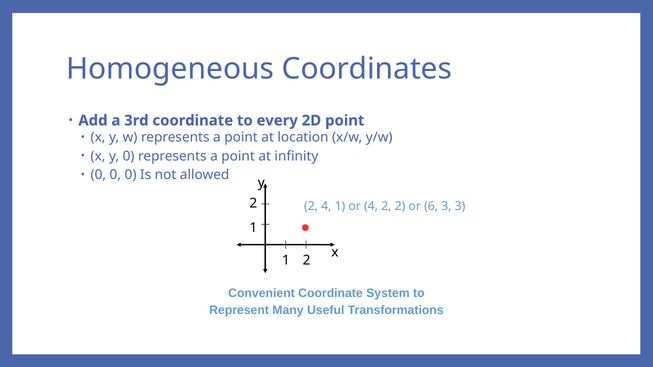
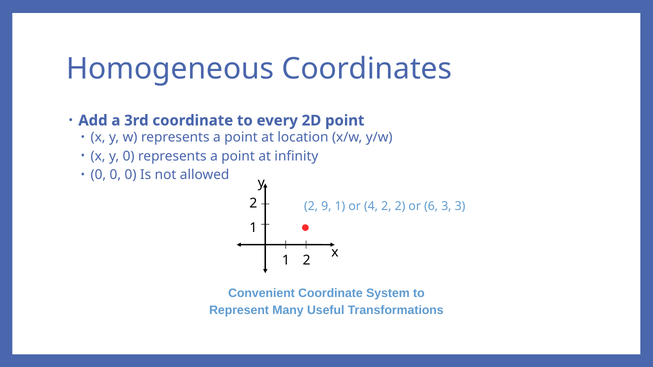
2 4: 4 -> 9 (326, 206)
